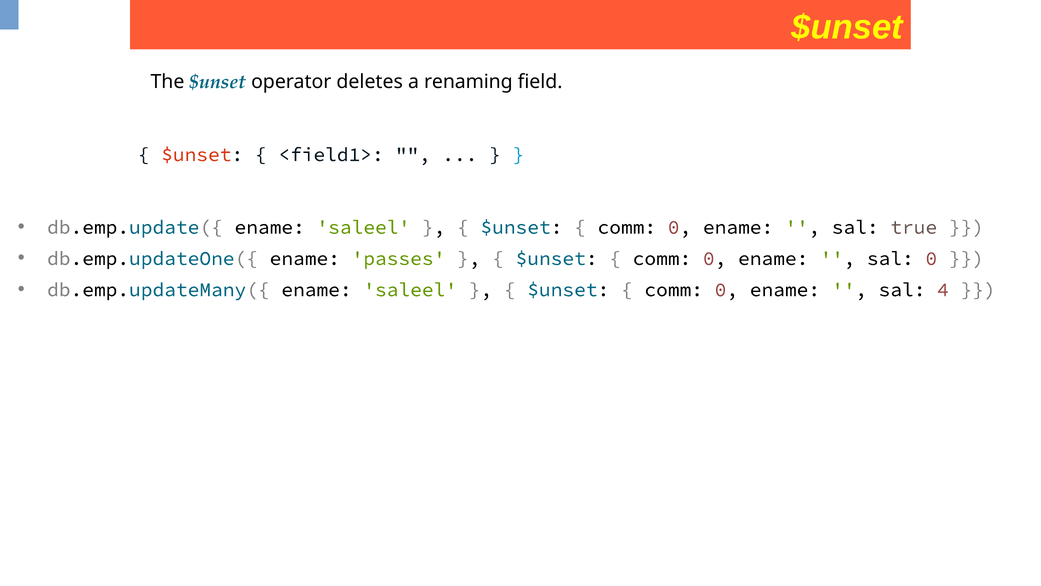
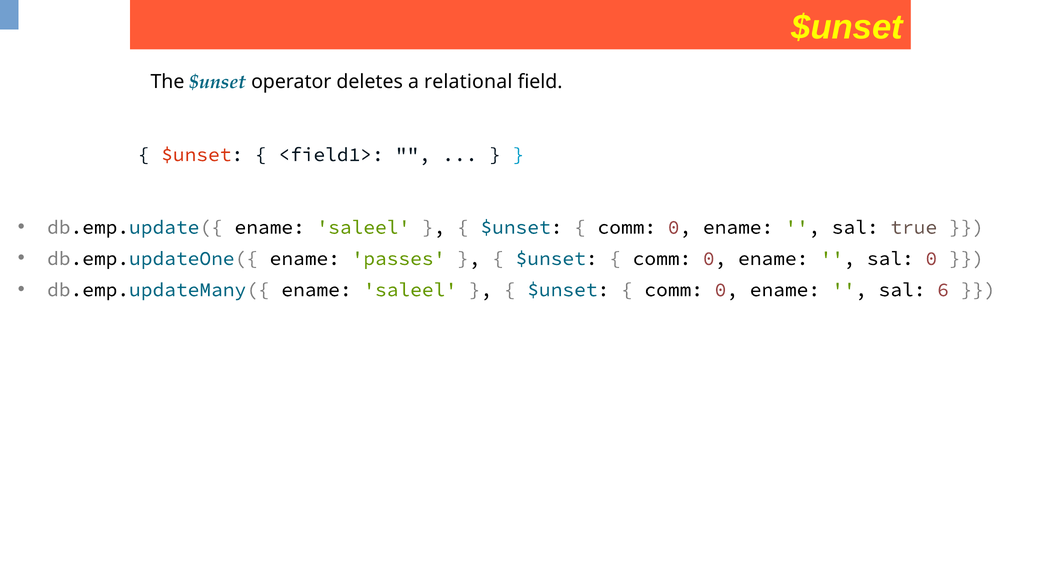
renaming: renaming -> relational (468, 82)
4: 4 -> 6 (943, 290)
